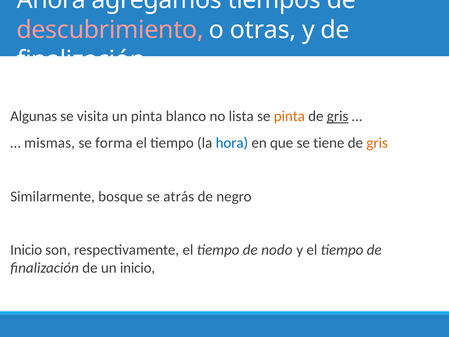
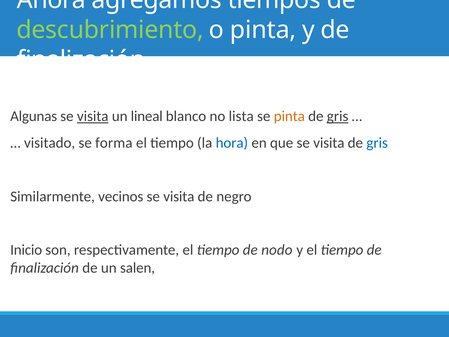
descubrimiento colour: pink -> light green (110, 30)
o otras: otras -> pinta (263, 30)
visita underline: none -> present (93, 116)
un pinta: pinta -> lineal (147, 116)
mismas: mismas -> visitado (50, 143)
que se tiene: tiene -> visita (329, 143)
gris colour: orange -> blue (377, 143)
bosque: bosque -> vecinos (121, 196)
atrás: atrás -> visita (179, 196)
un inicio: inicio -> salen (138, 268)
